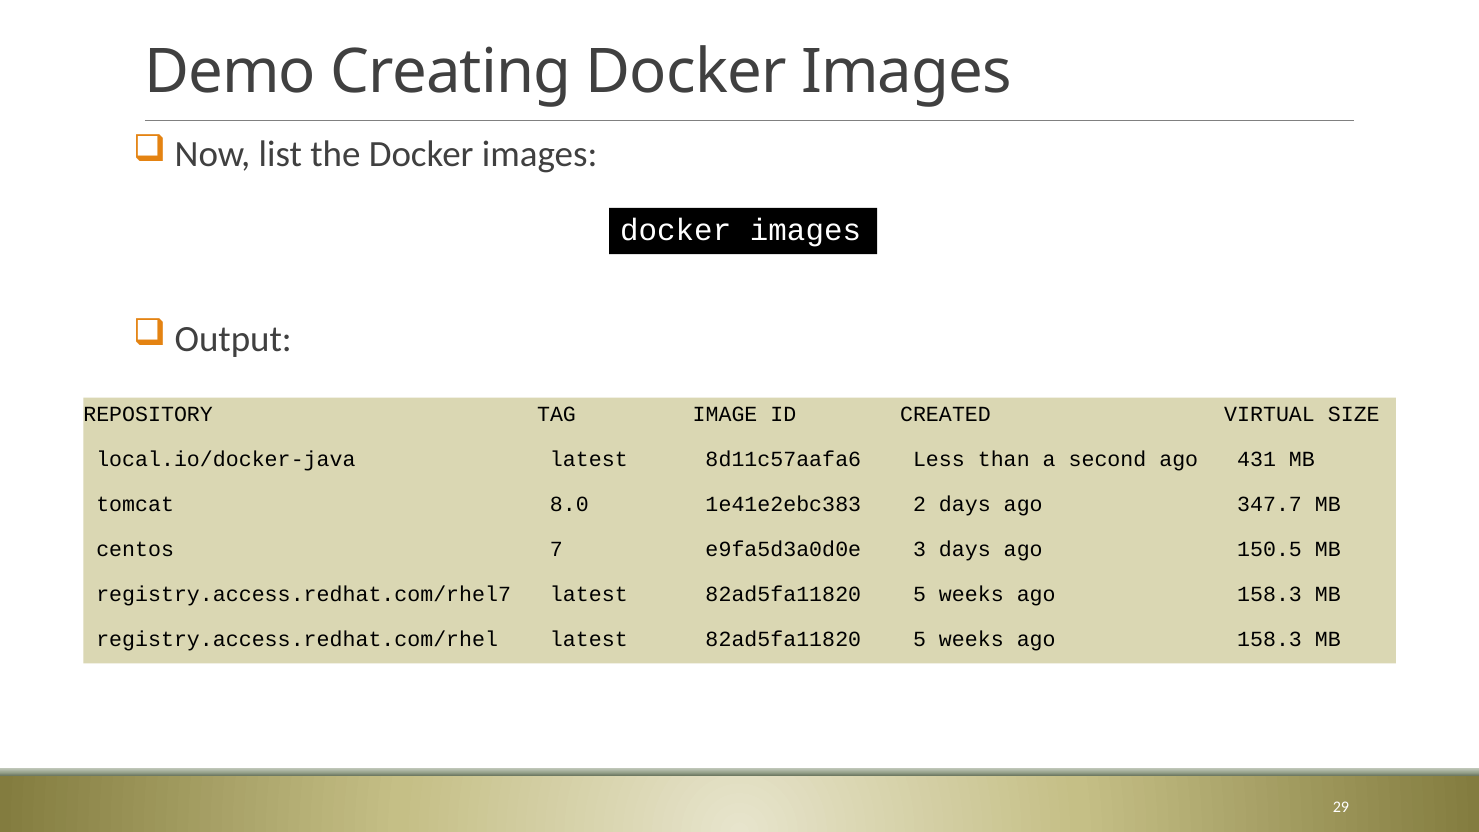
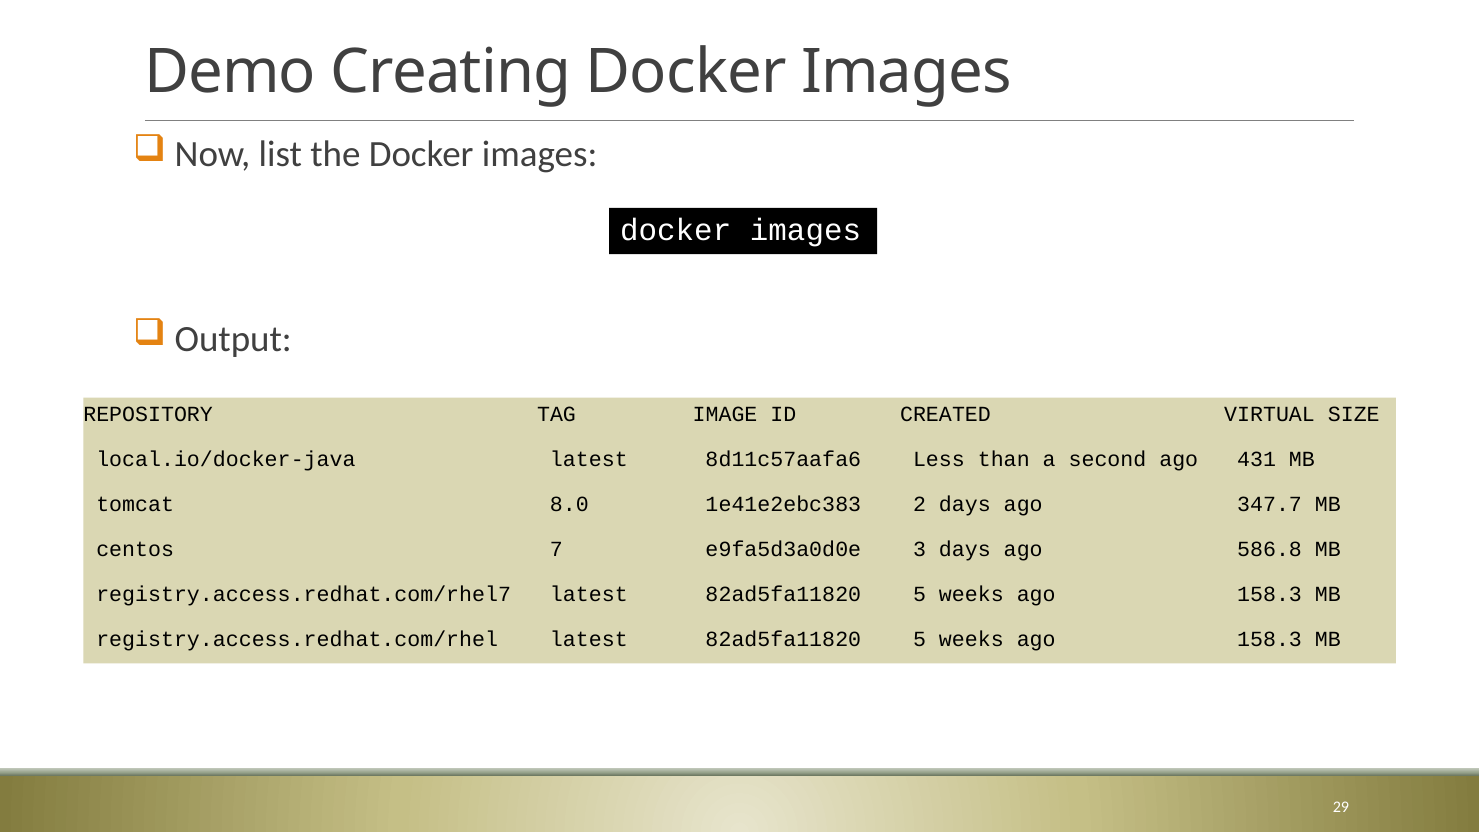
150.5: 150.5 -> 586.8 (1270, 549)
